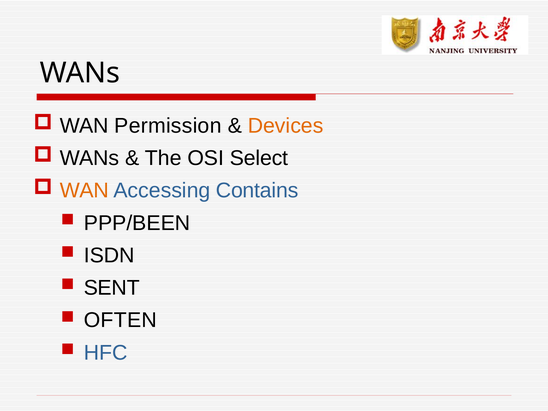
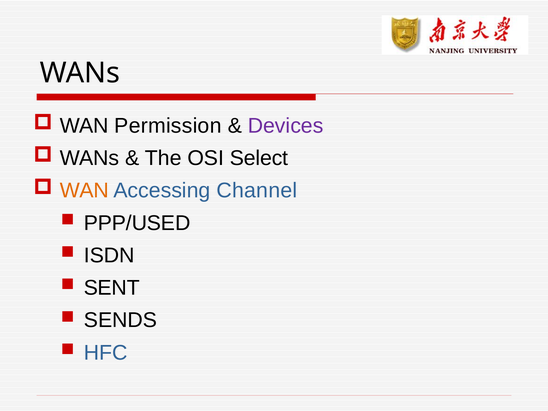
Devices colour: orange -> purple (286, 126)
Contains: Contains -> Channel (257, 191)
PPP/BEEN: PPP/BEEN -> PPP/USED (137, 223)
OFTEN: OFTEN -> SENDS (120, 320)
